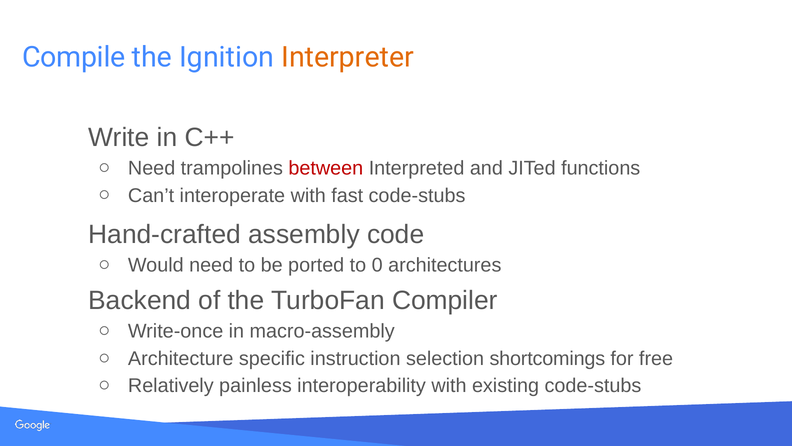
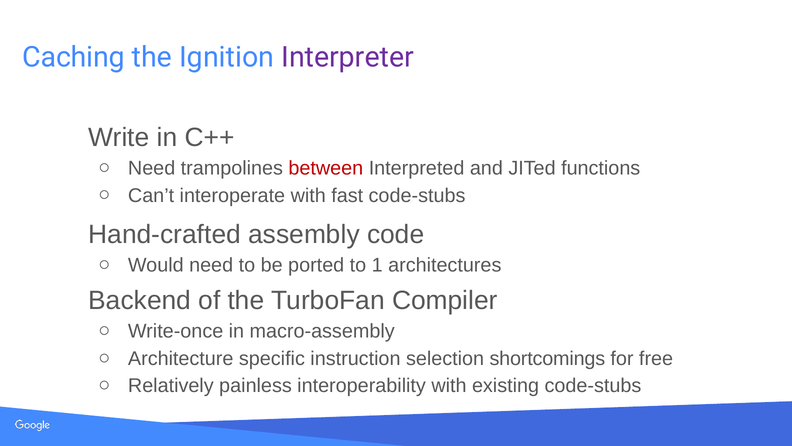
Compile: Compile -> Caching (74, 57)
Interpreter colour: orange -> purple (348, 57)
0: 0 -> 1 (377, 265)
